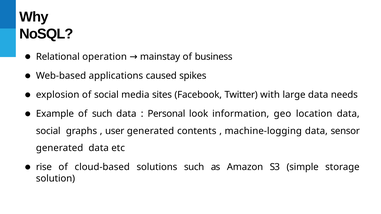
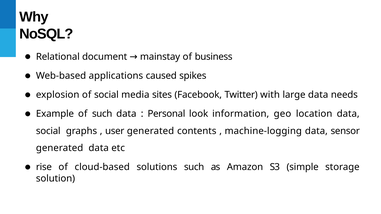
operation: operation -> document (105, 57)
